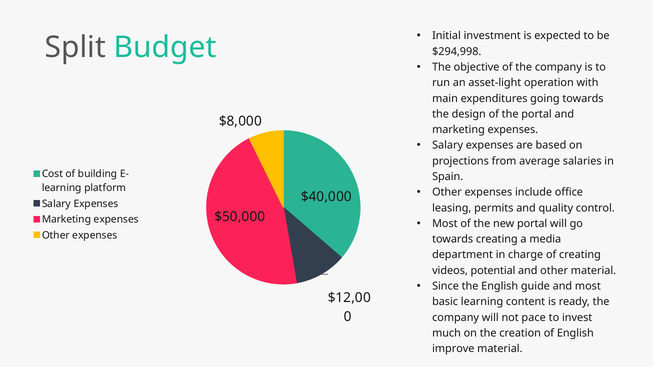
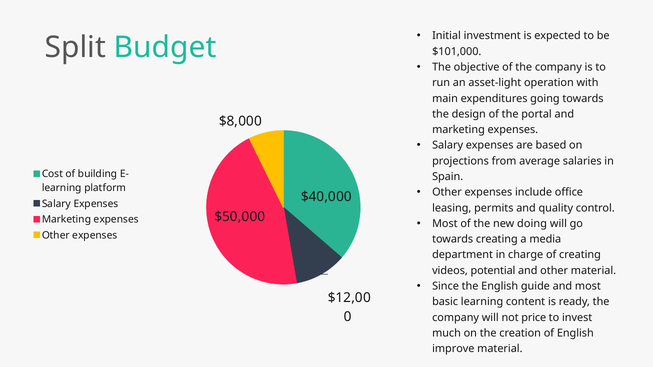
$294,998: $294,998 -> $101,000 (457, 52)
new portal: portal -> doing (532, 224)
pace: pace -> price (534, 318)
